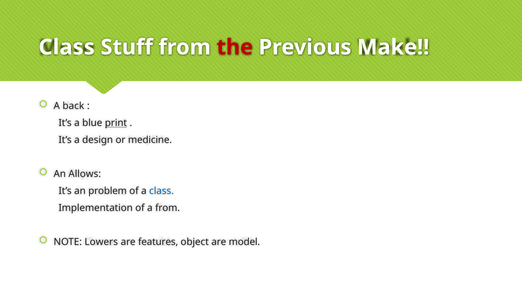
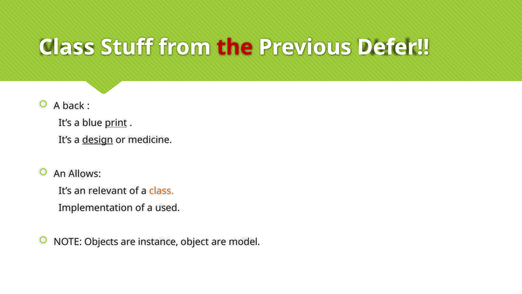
Make: Make -> Defer (393, 47)
design underline: none -> present (98, 140)
problem: problem -> relevant (107, 191)
class colour: blue -> orange (162, 191)
a from: from -> used (168, 208)
Lowers: Lowers -> Objects (101, 242)
features: features -> instance (158, 242)
